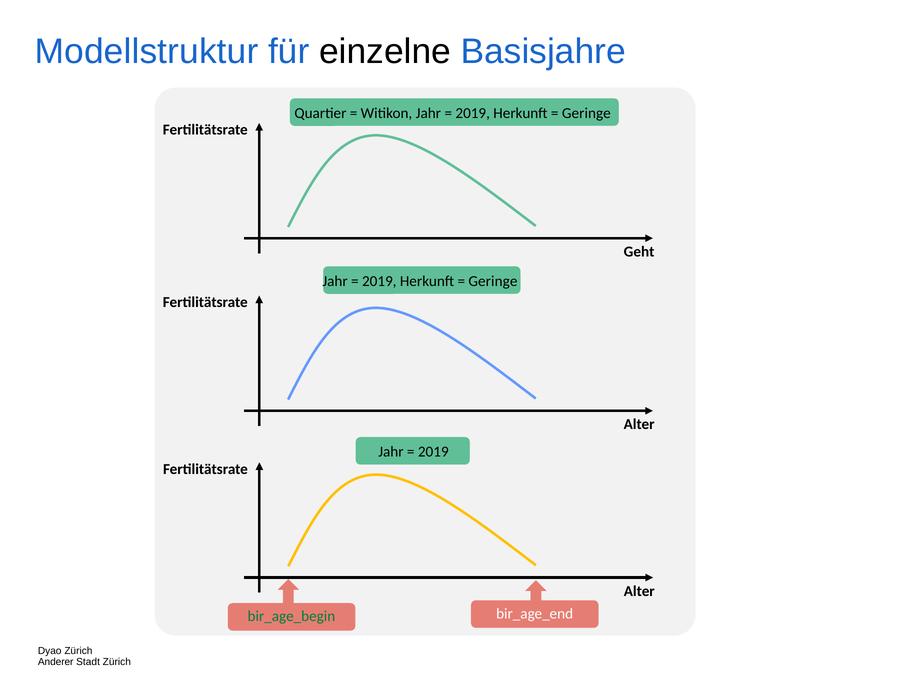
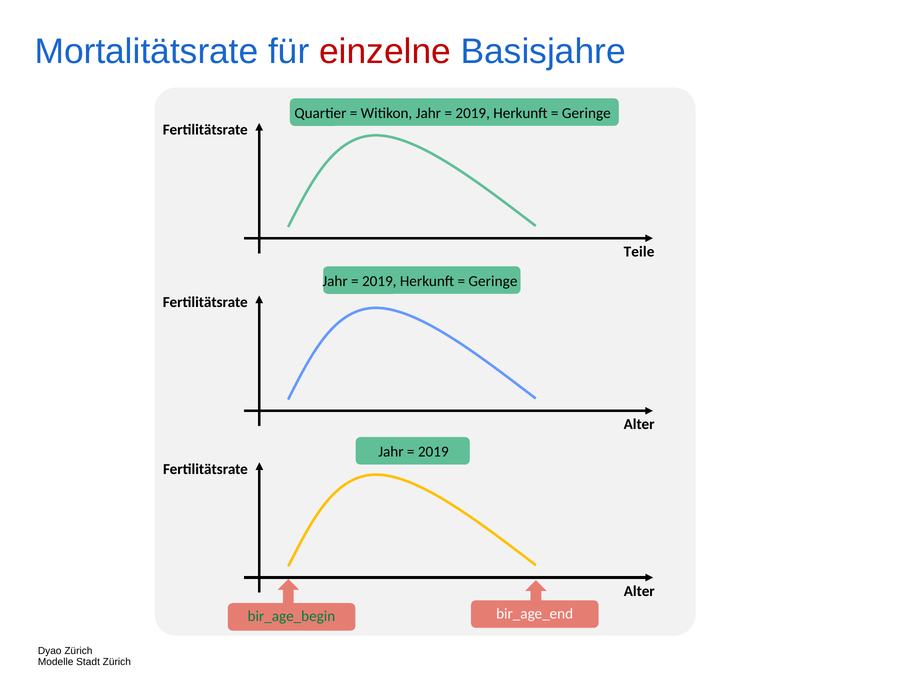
Modellstruktur: Modellstruktur -> Mortalitätsrate (147, 52)
einzelne colour: black -> red (385, 52)
Geht: Geht -> Teile (639, 252)
Anderer: Anderer -> Modelle (56, 662)
